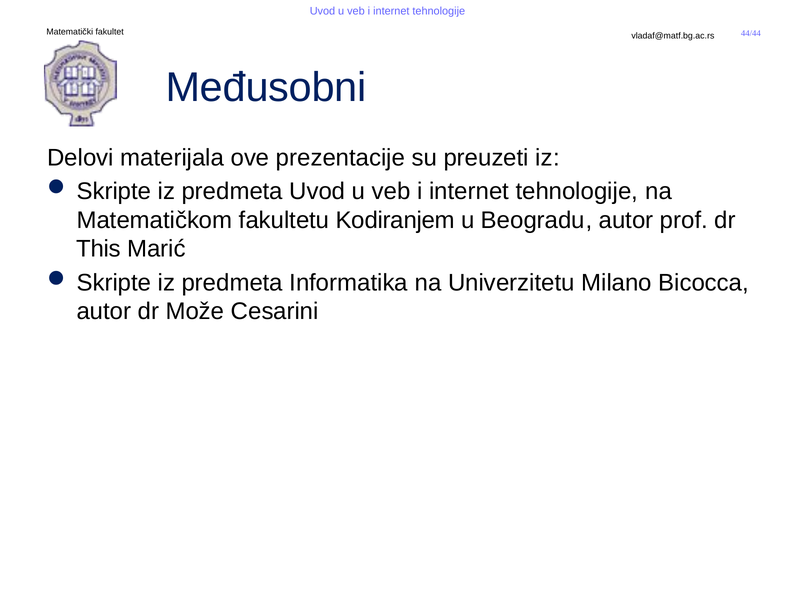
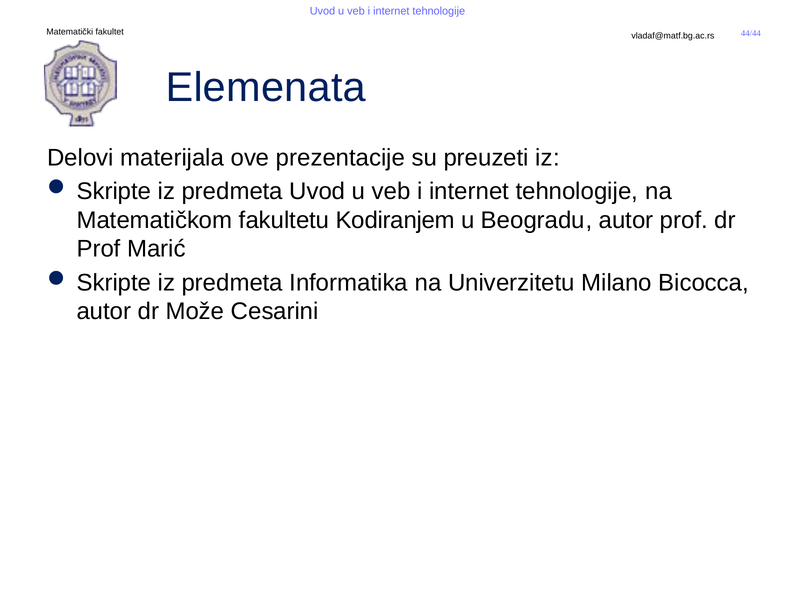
Međusobni: Međusobni -> Elemenata (266, 87)
This: This -> Prof (99, 249)
